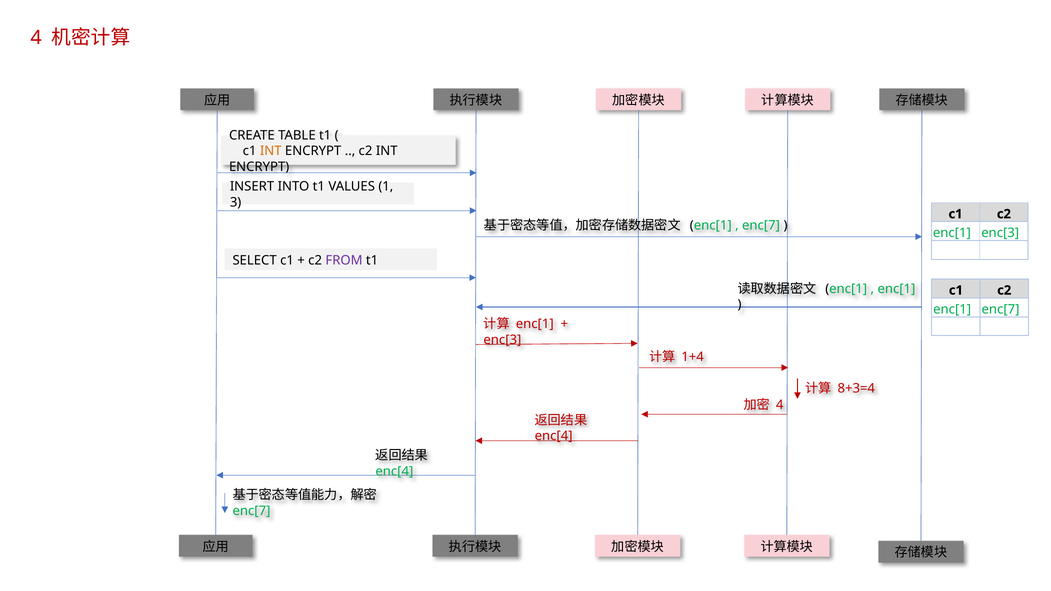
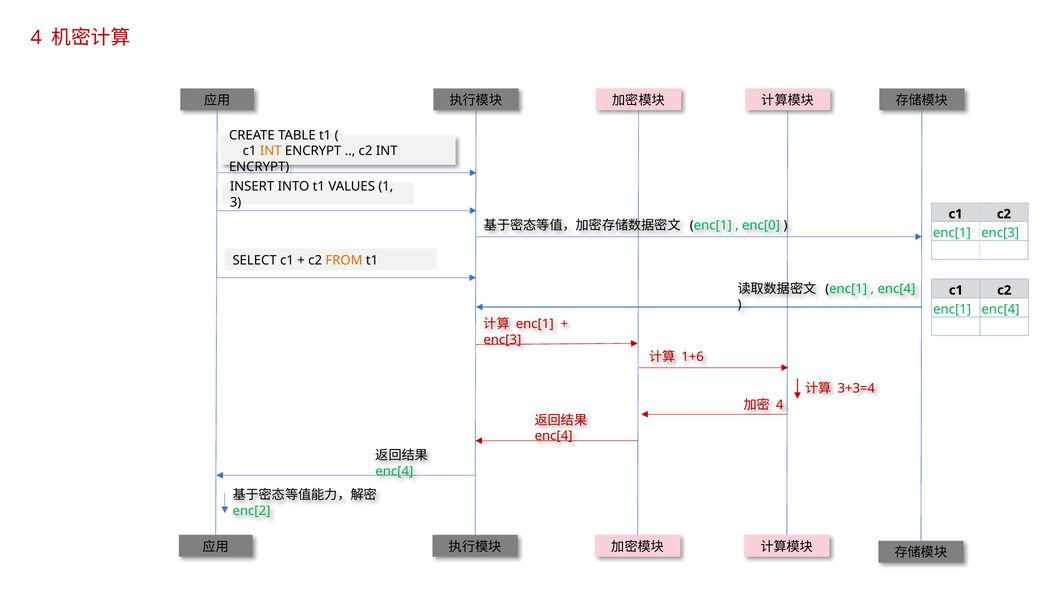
enc[7: enc[7 -> enc[0 (761, 226)
FROM colour: purple -> orange (344, 260)
enc[1: enc[1 -> enc[4 (896, 289)
enc[1 enc[7: enc[7 -> enc[4 (1001, 309)
1+4: 1+4 -> 1+6 (693, 357)
8+3=4: 8+3=4 -> 3+3=4 (856, 388)
enc[7: enc[7 -> enc[2 (251, 511)
